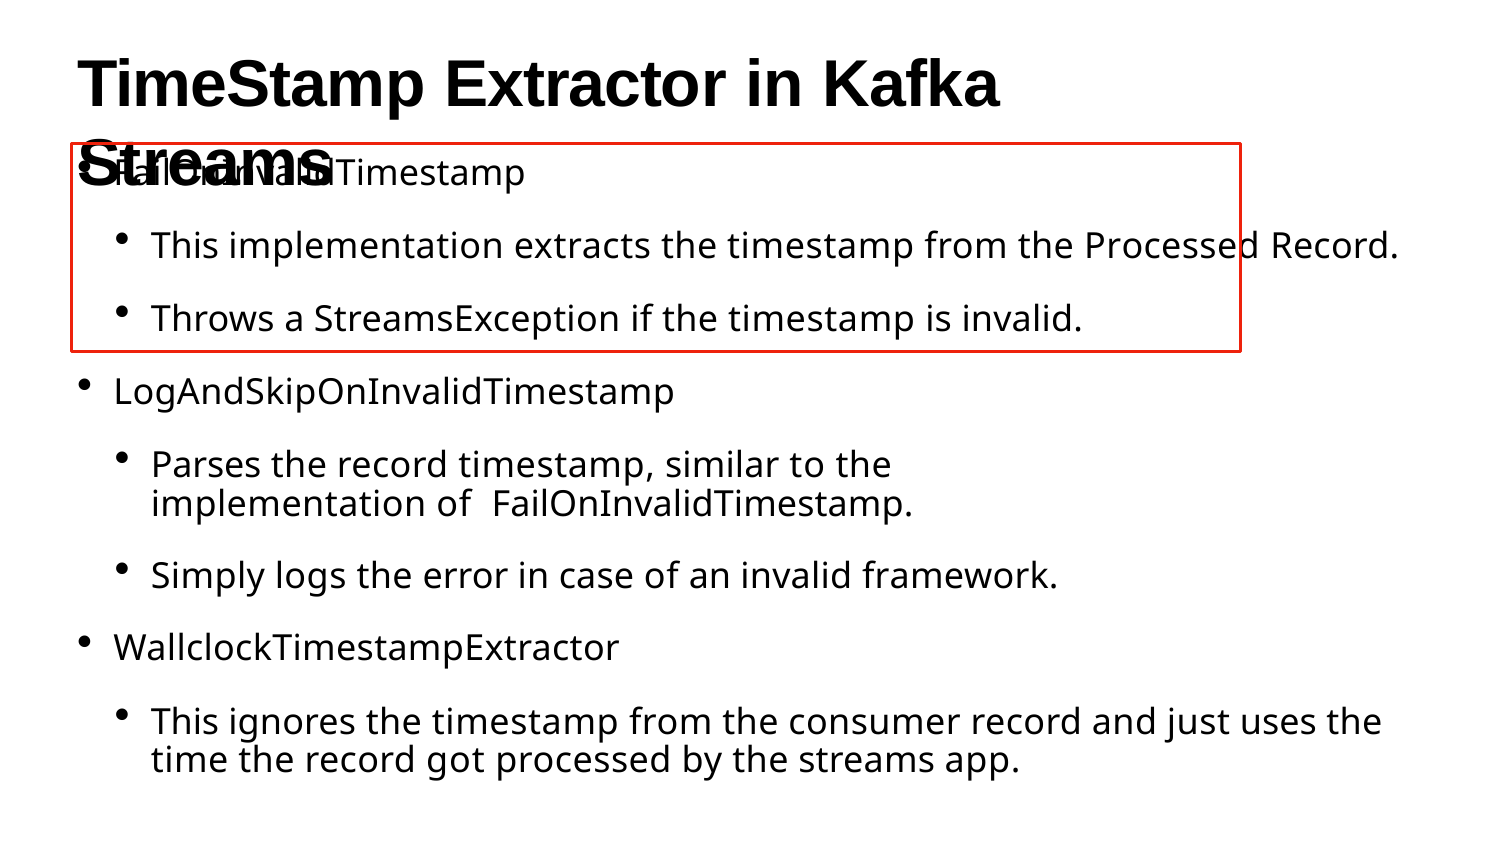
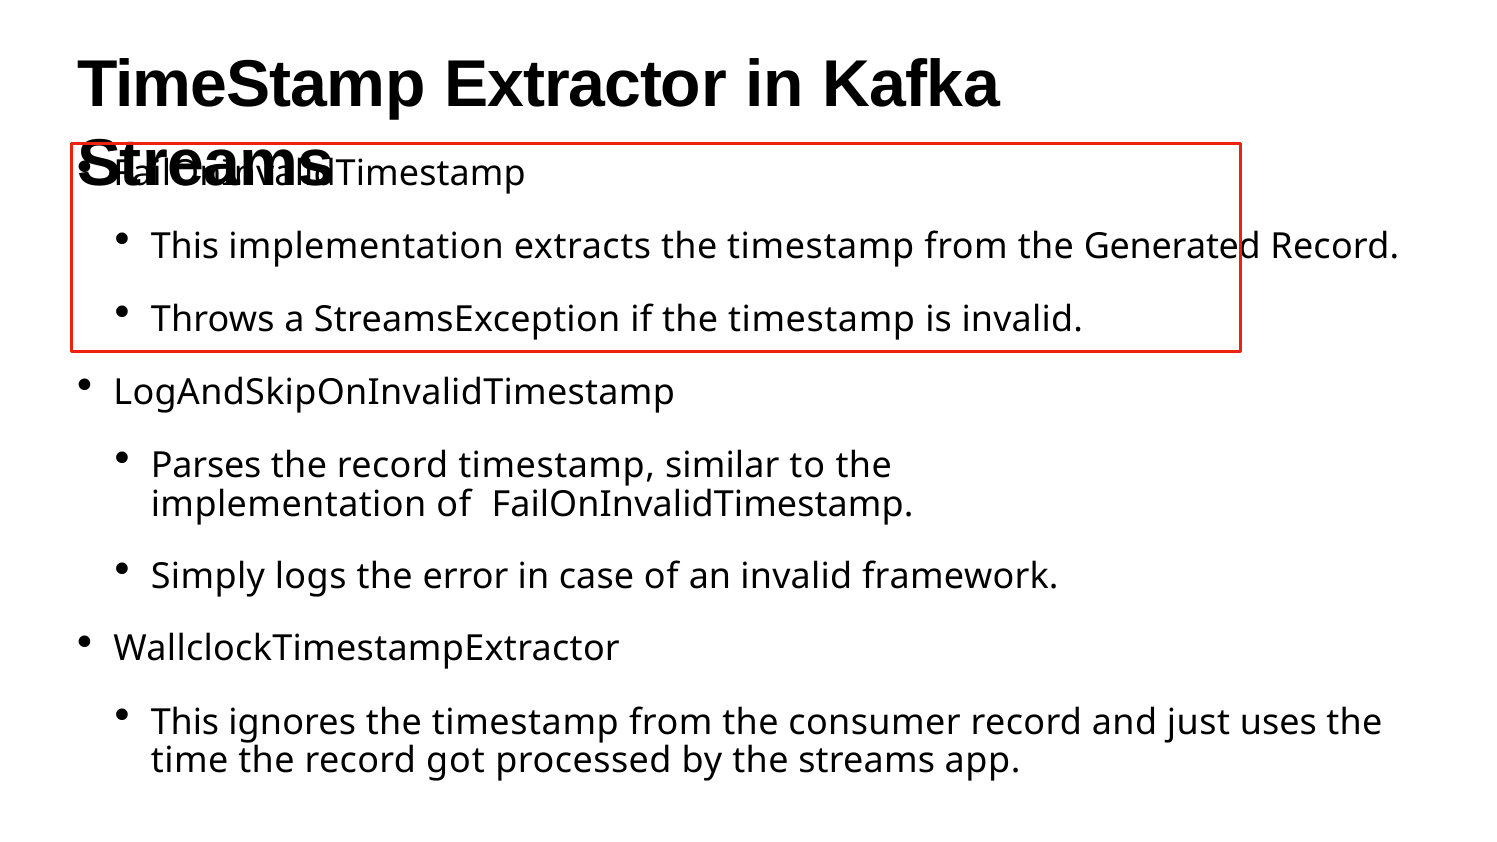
the Processed: Processed -> Generated (1172, 247)
